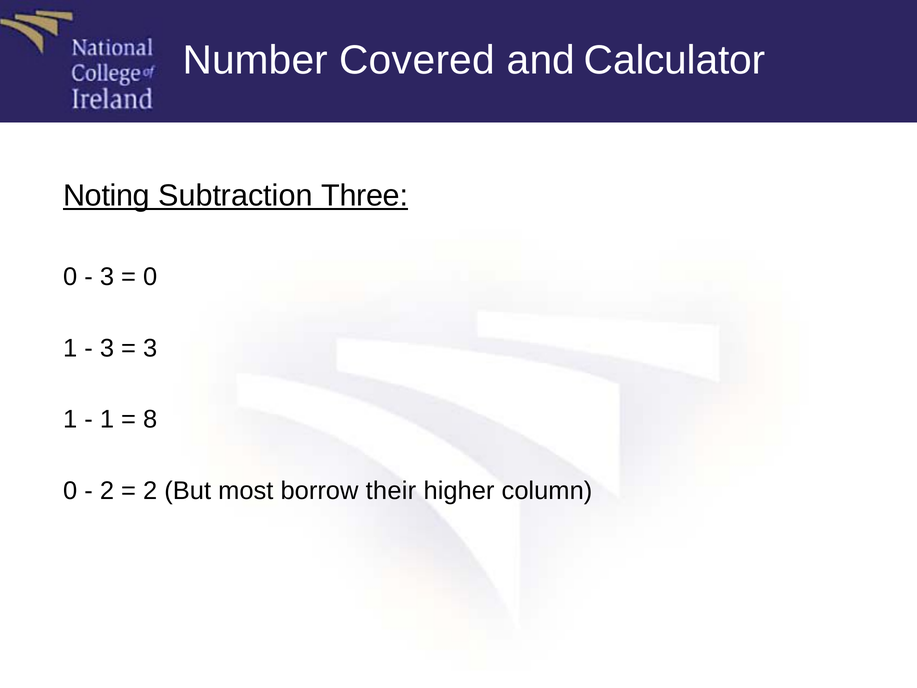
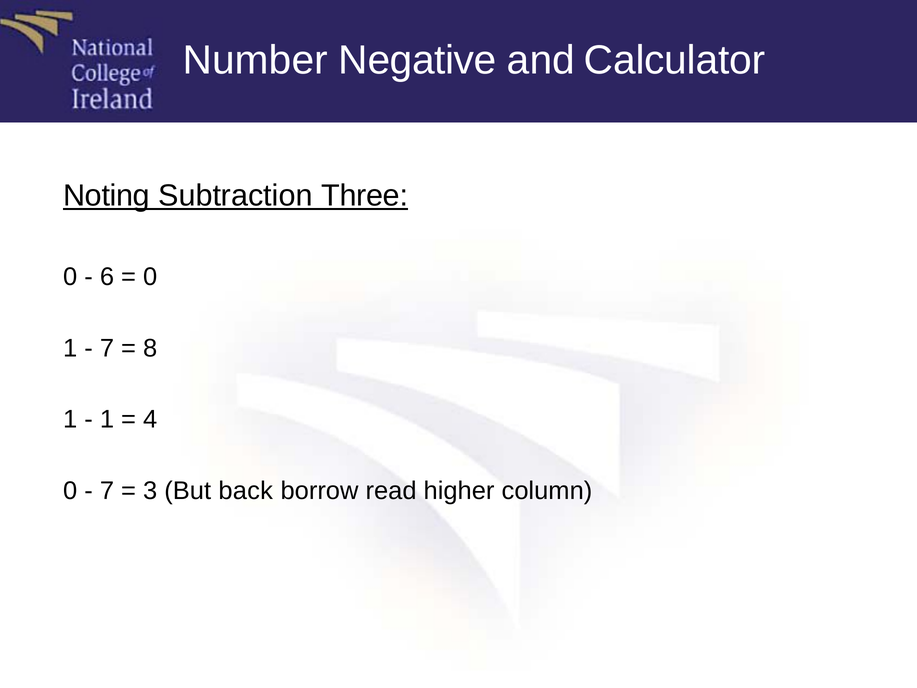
Covered: Covered -> Negative (417, 60)
3: 3 -> 6 (107, 277)
3: 3 -> 7 (107, 348)
3: 3 -> 8 (150, 348)
8: 8 -> 4 (150, 419)
2: 2 -> 7 (107, 491)
2: 2 -> 3 (150, 491)
most: most -> back (246, 491)
their: their -> read (391, 491)
